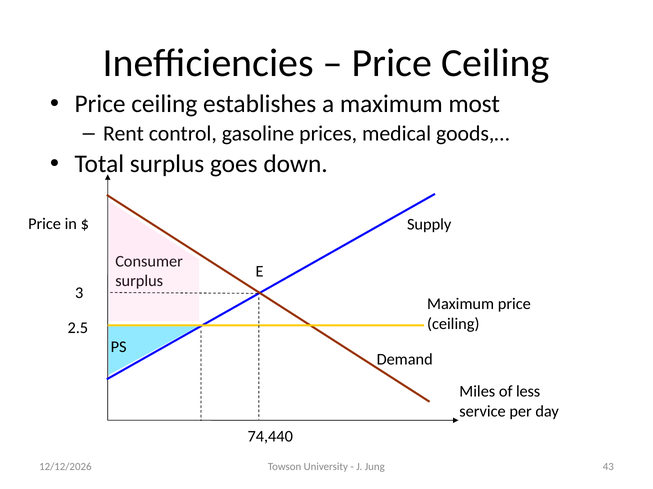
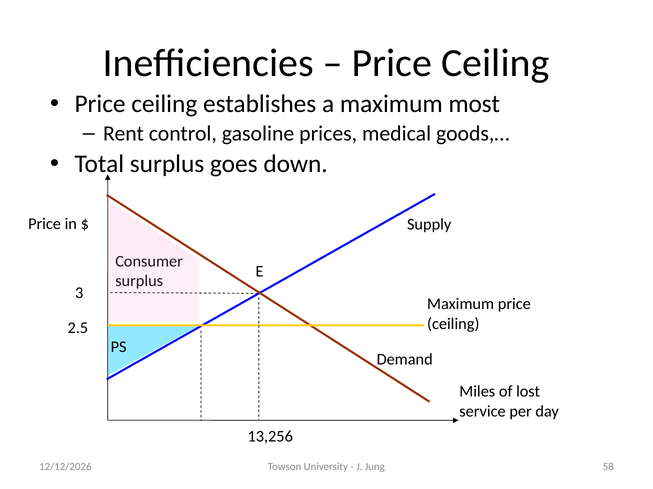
less: less -> lost (528, 392)
74,440: 74,440 -> 13,256 (270, 437)
43: 43 -> 58 (608, 468)
